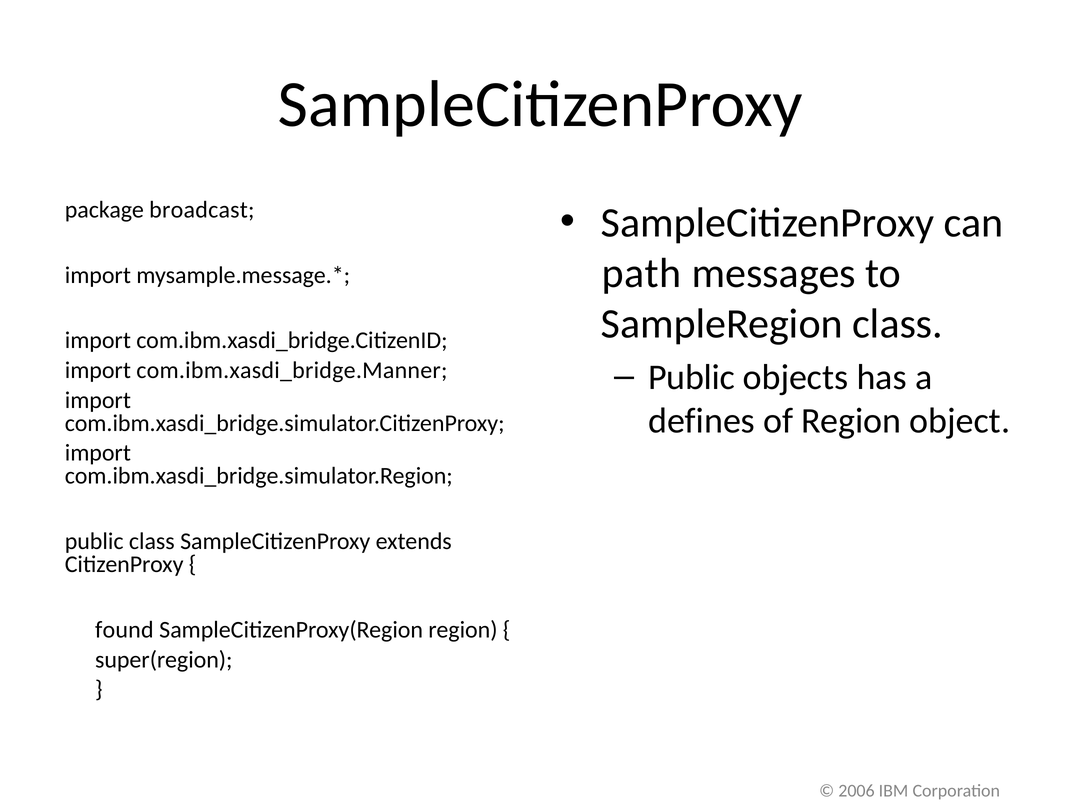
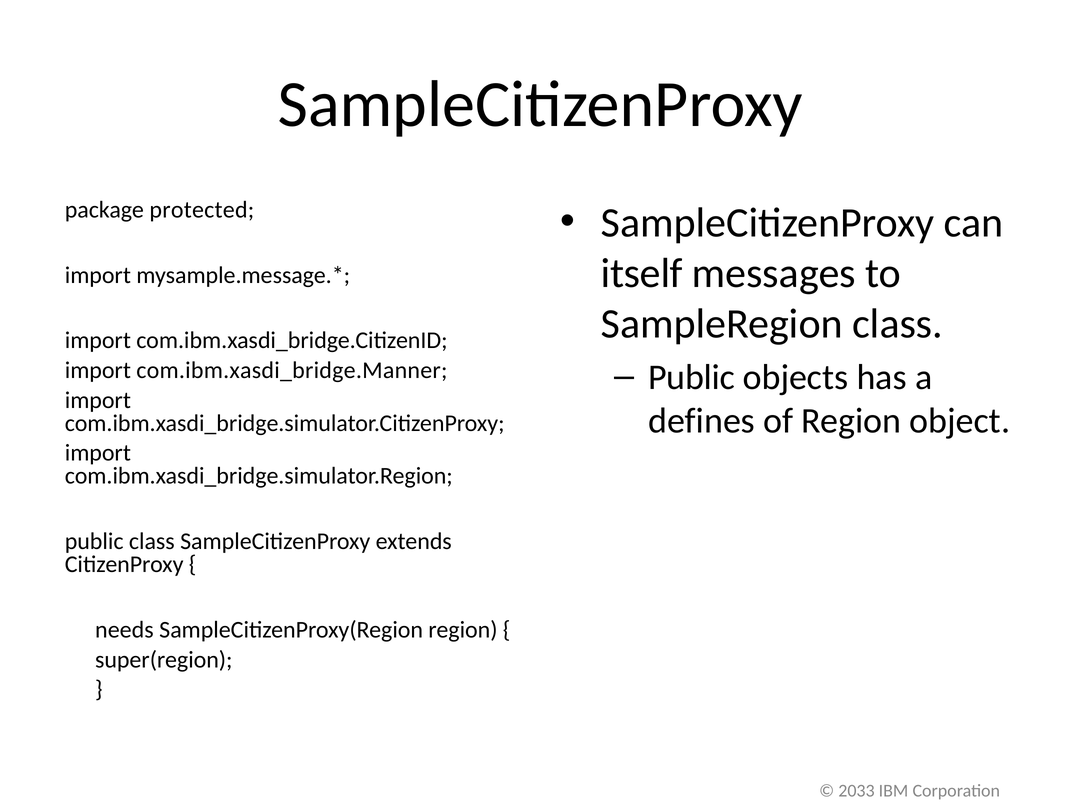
broadcast: broadcast -> protected (202, 210)
path: path -> itself (642, 273)
found: found -> needs (124, 630)
2006: 2006 -> 2033 (856, 790)
